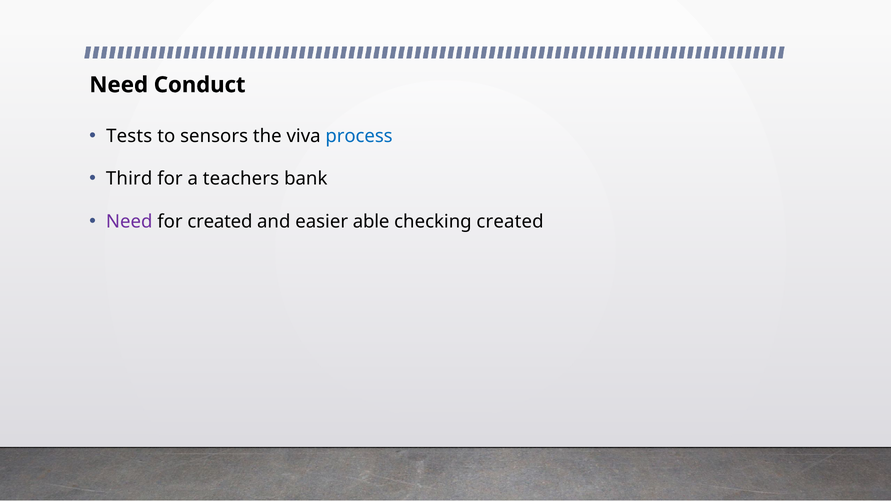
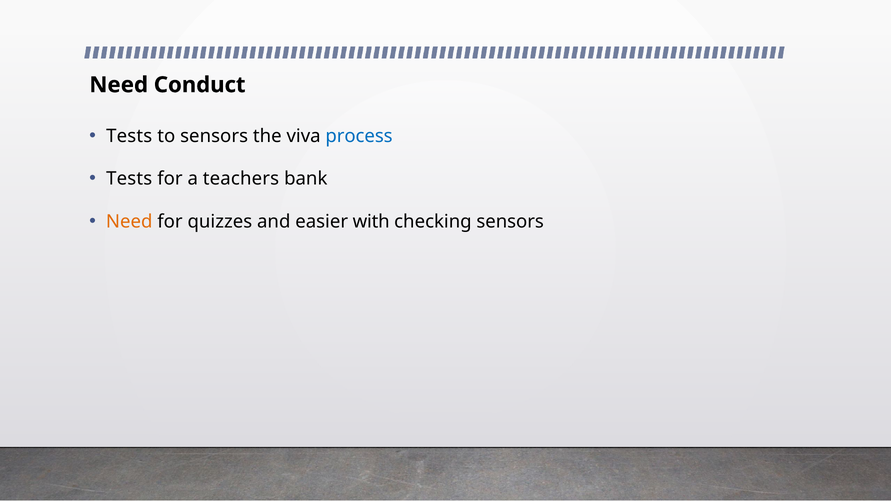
Third: Third -> Tests (129, 179)
Need colour: purple -> orange (129, 222)
for created: created -> quizzes (220, 222)
able: able -> with (371, 222)
checking created: created -> sensors (510, 222)
